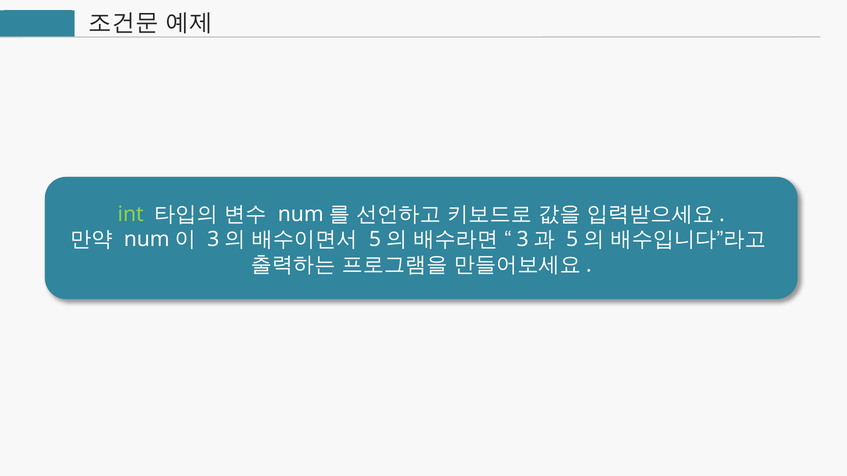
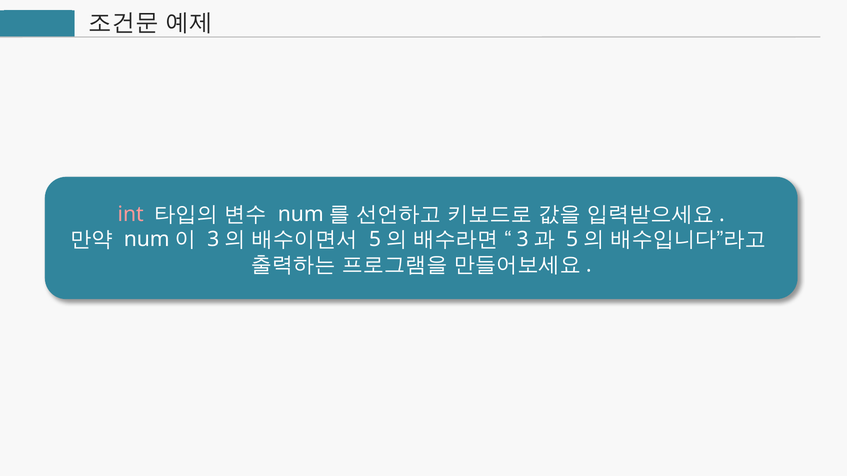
int colour: light green -> pink (131, 214)
